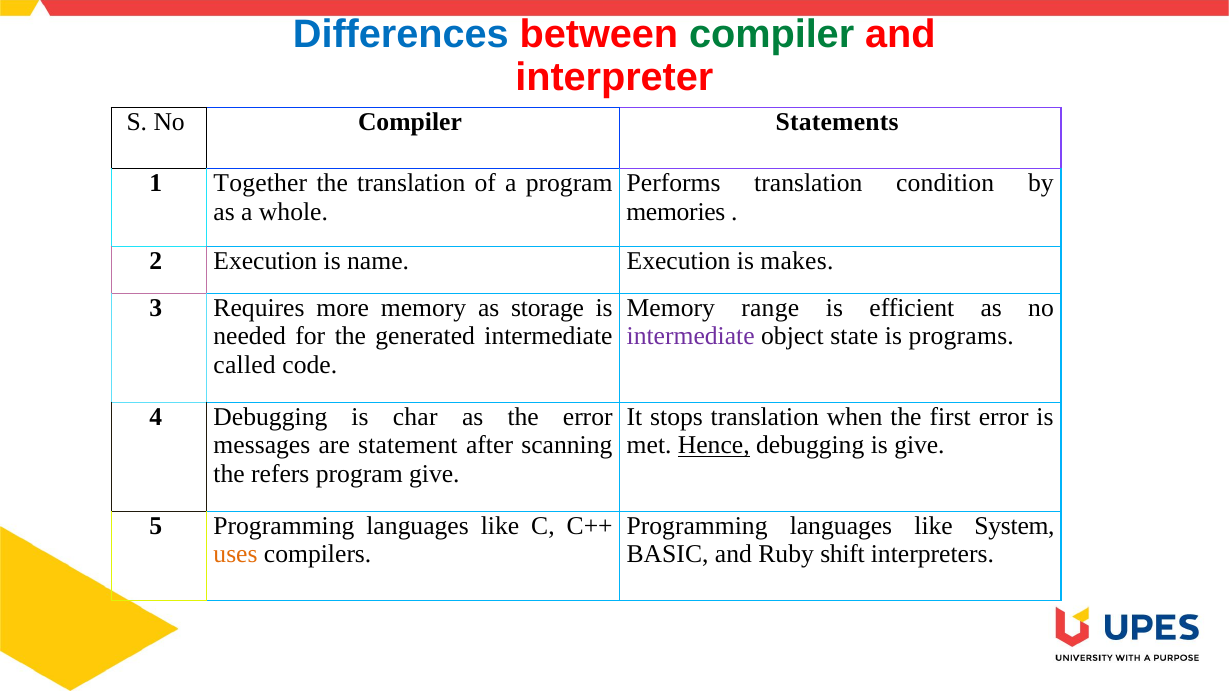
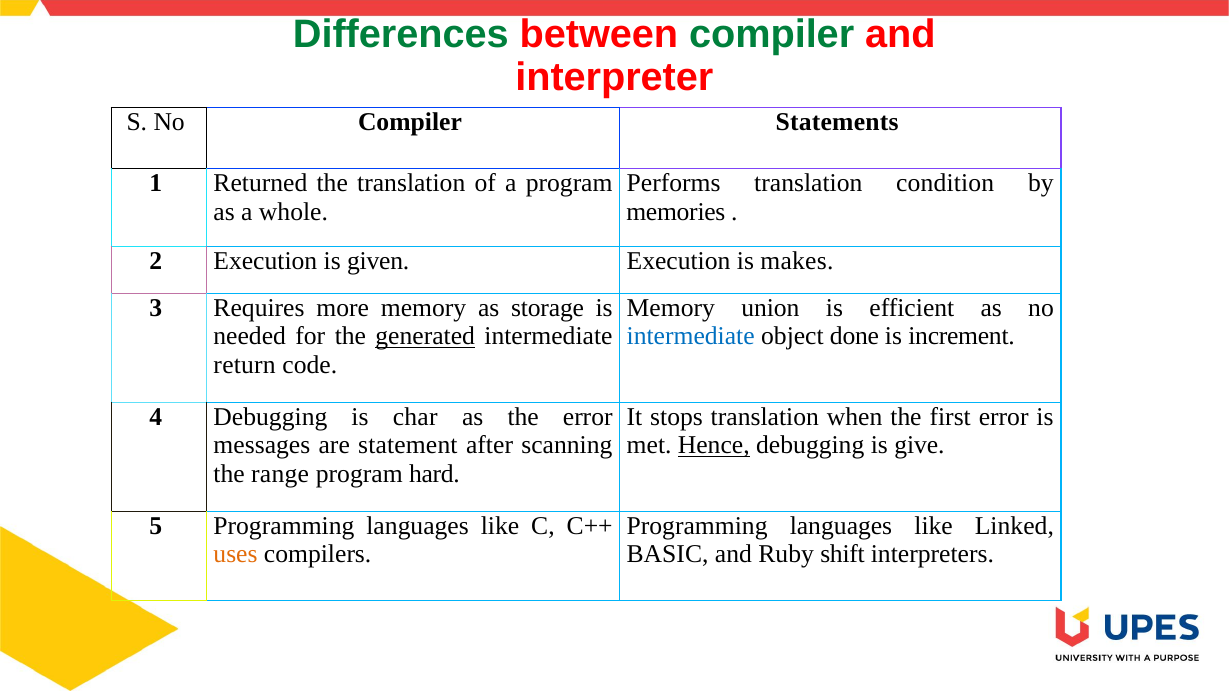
Differences colour: blue -> green (401, 34)
Together: Together -> Returned (260, 183)
name: name -> given (378, 261)
range: range -> union (770, 308)
generated underline: none -> present (425, 336)
intermediate colour: purple -> blue (691, 336)
state: state -> done (854, 336)
programs: programs -> increment (962, 336)
called: called -> return (245, 365)
refers: refers -> range (280, 474)
program give: give -> hard (434, 474)
System: System -> Linked (1014, 526)
